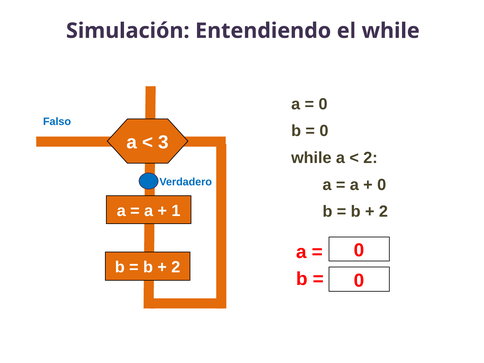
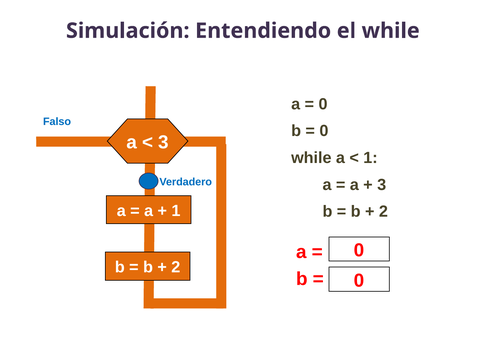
2: 2 -> 1 (370, 158)
0: 0 -> 3 (382, 185)
